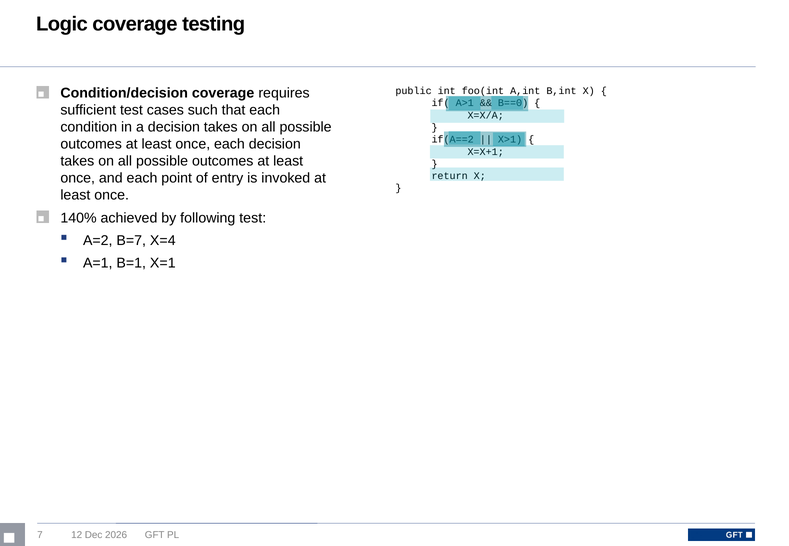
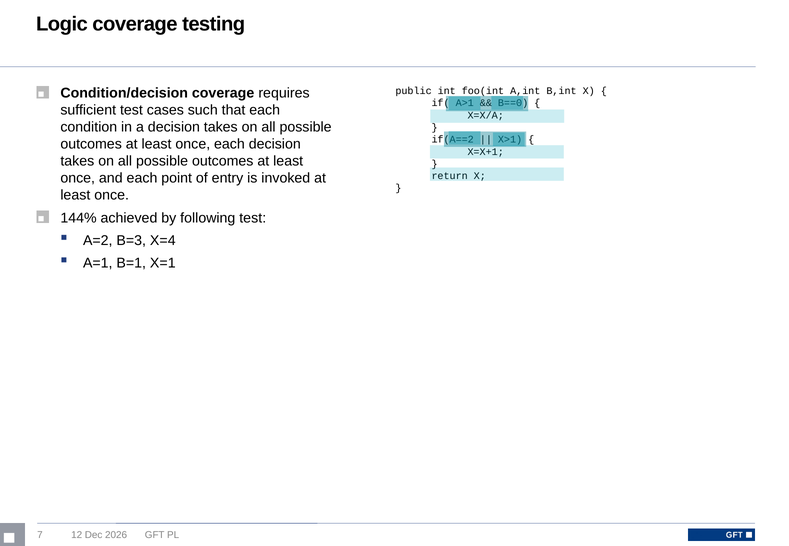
140%: 140% -> 144% (79, 218)
B=7: B=7 -> B=3 (131, 241)
